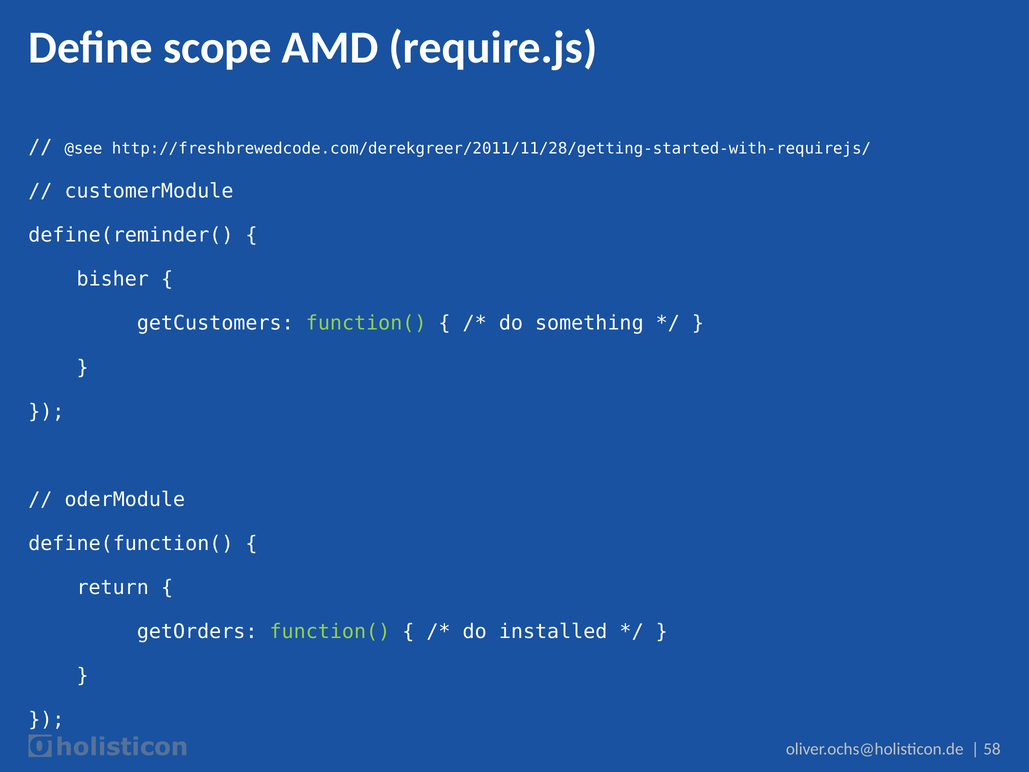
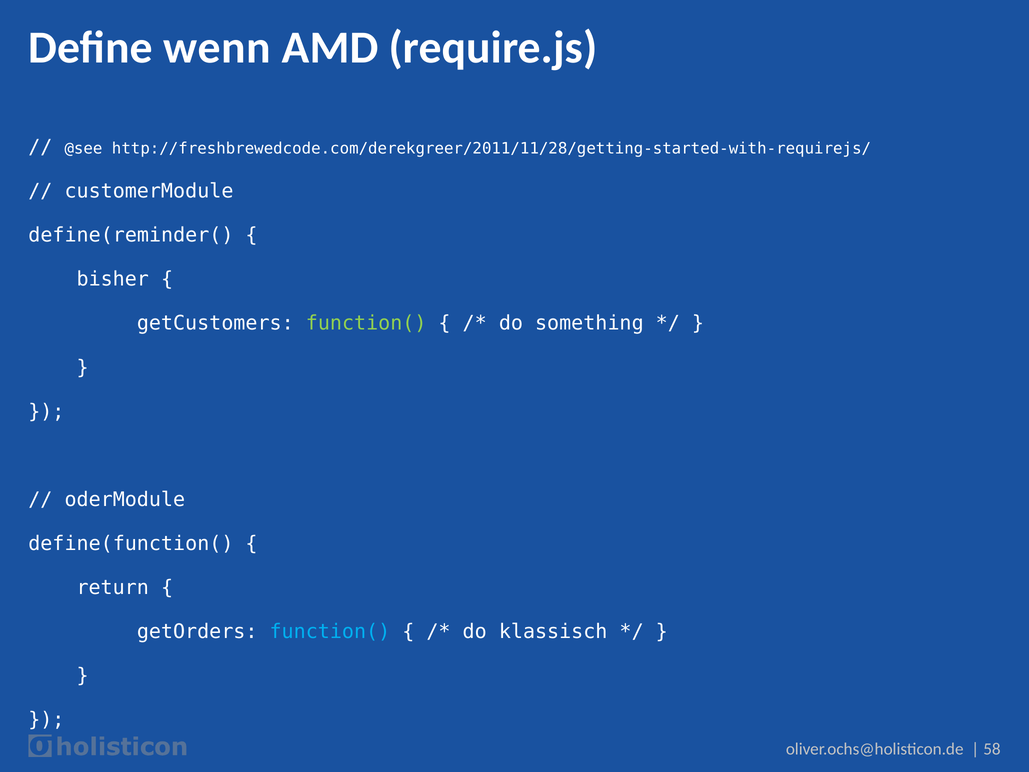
scope: scope -> wenn (217, 48)
function( colour: light green -> light blue (330, 631)
installed: installed -> klassisch (553, 631)
